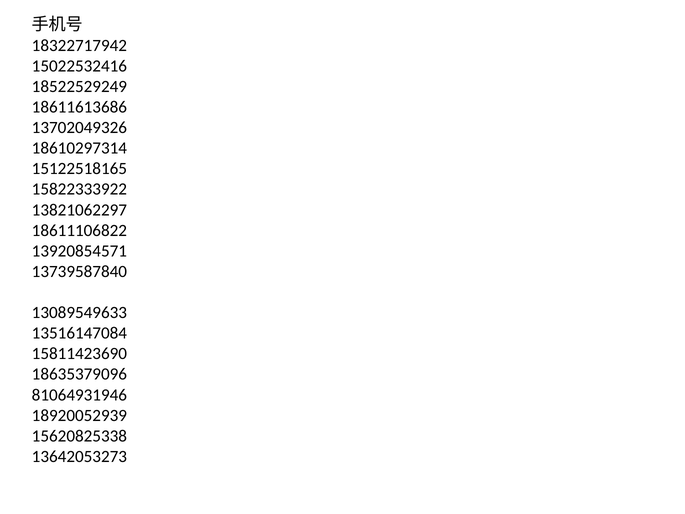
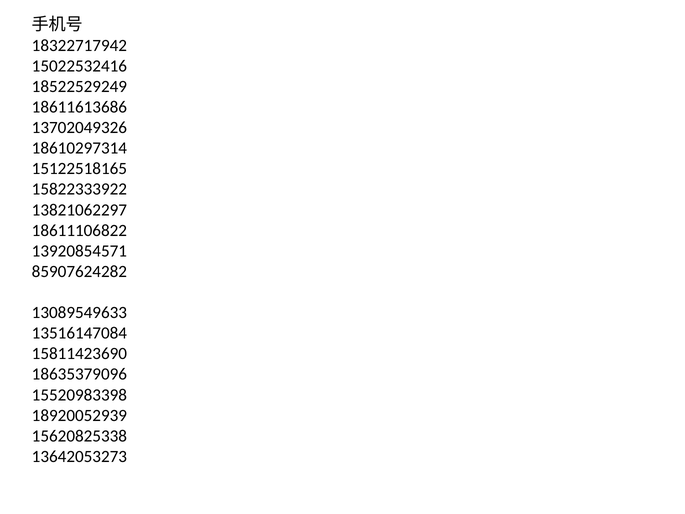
13739587840: 13739587840 -> 85907624282 (79, 271)
81064931946: 81064931946 -> 15520983398 (79, 395)
